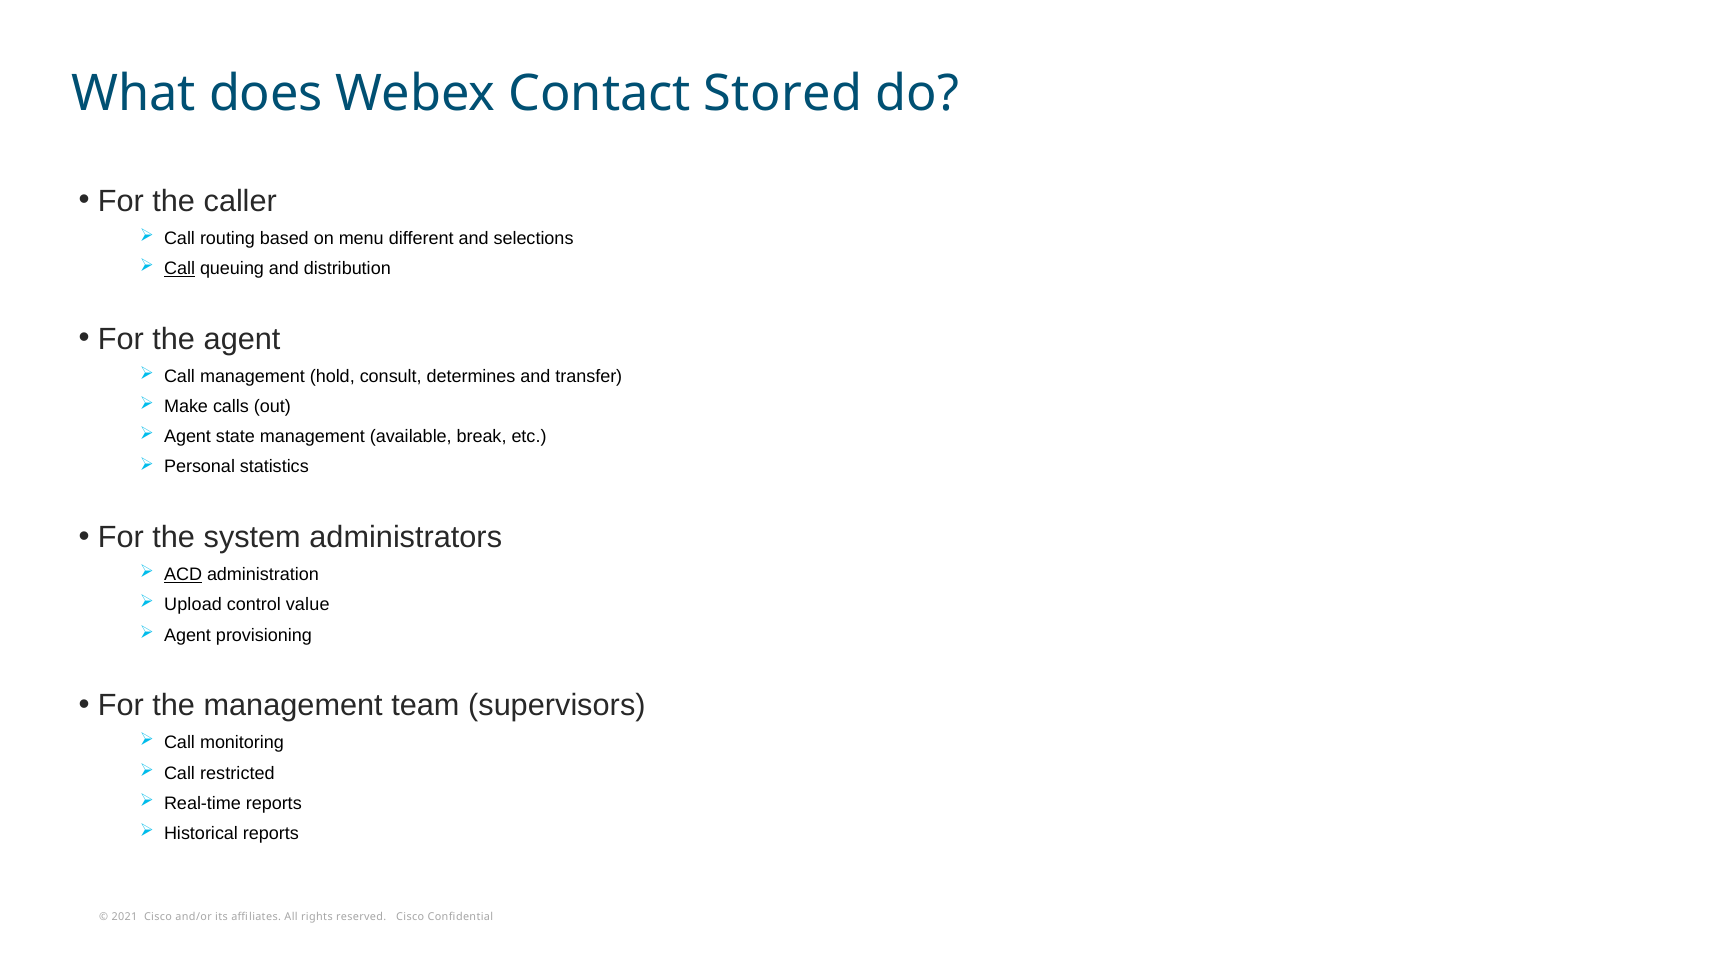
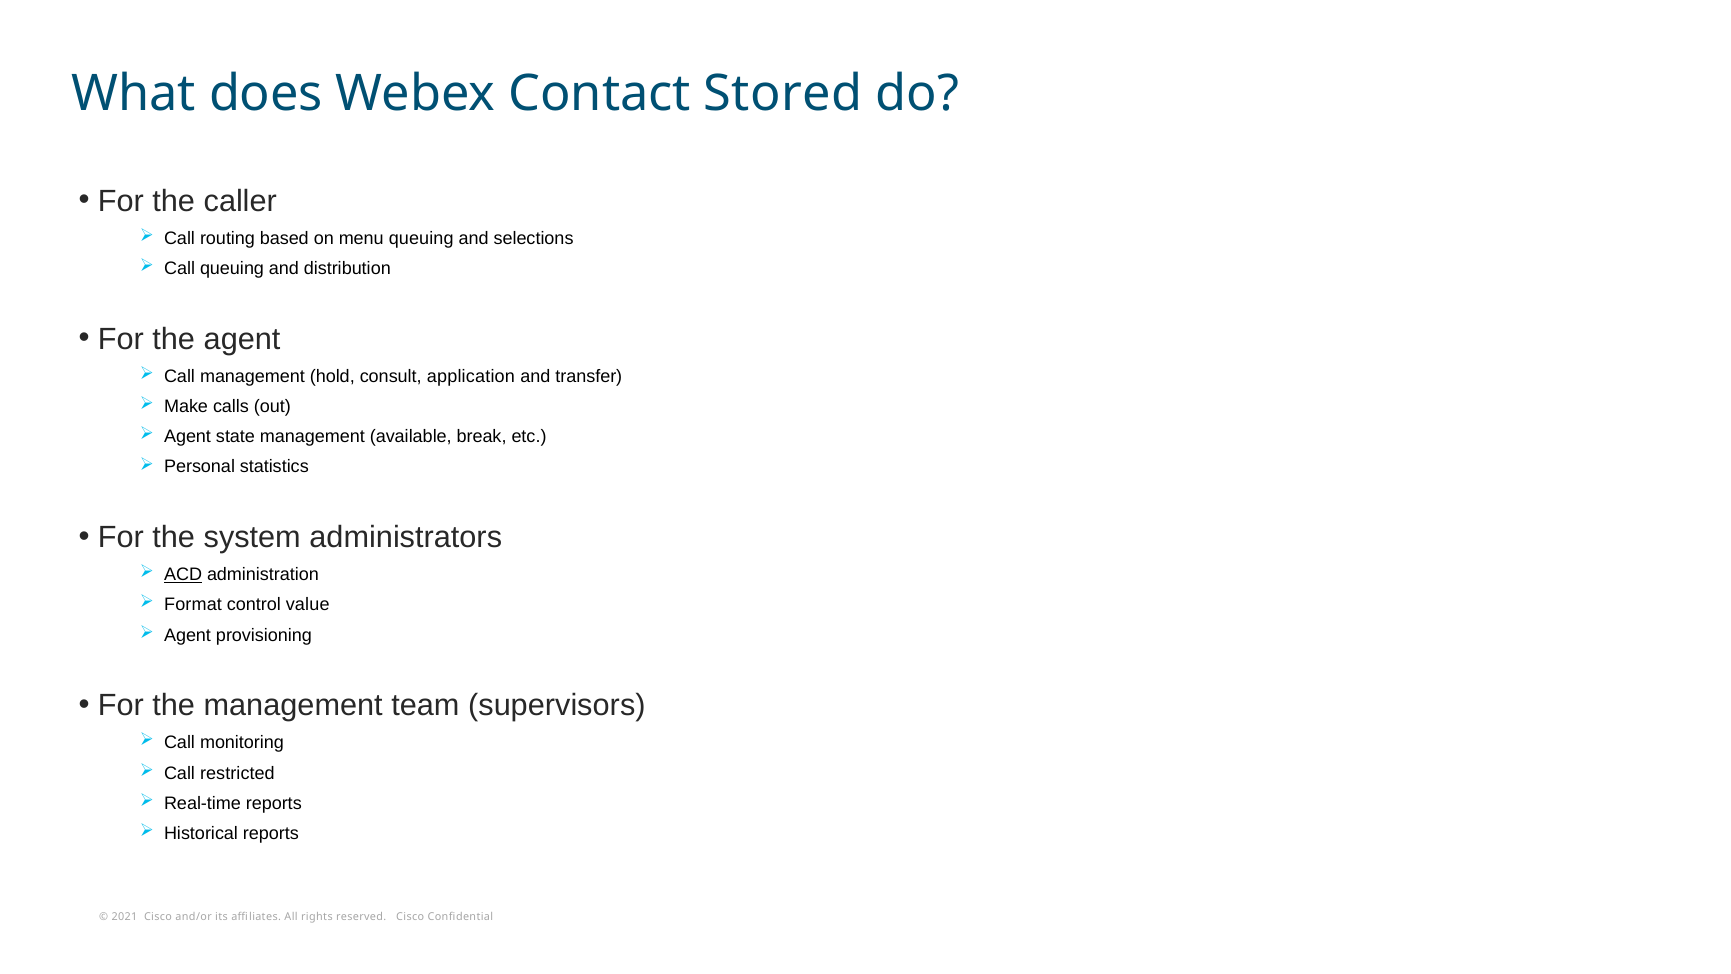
menu different: different -> queuing (421, 238)
Call underline: present -> none (180, 268)
determines: determines -> application (471, 376)
Upload: Upload -> Format (193, 605)
